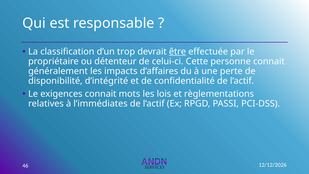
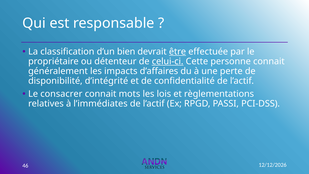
trop: trop -> bien (126, 52)
celui-ci underline: none -> present (168, 61)
exigences: exigences -> consacrer (61, 94)
